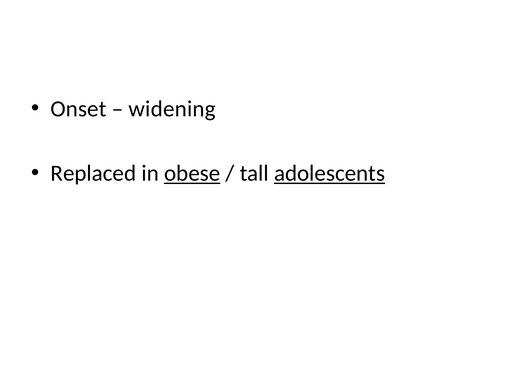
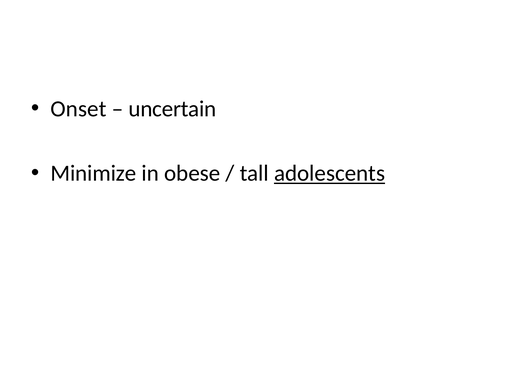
widening: widening -> uncertain (172, 109)
Replaced: Replaced -> Minimize (93, 173)
obese underline: present -> none (192, 173)
